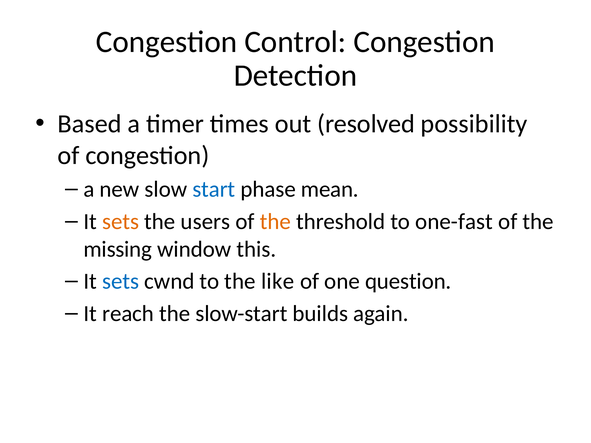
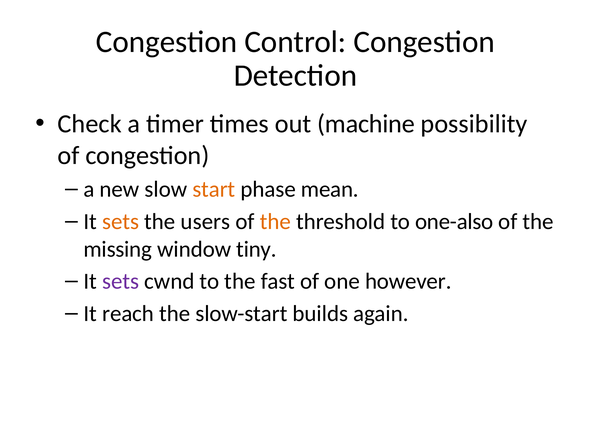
Based: Based -> Check (90, 124)
resolved: resolved -> machine (366, 124)
start colour: blue -> orange (214, 189)
one-fast: one-fast -> one-also (454, 222)
this: this -> tiny (256, 249)
sets colour: blue -> purple (121, 281)
like: like -> fast (278, 281)
question: question -> however (408, 281)
